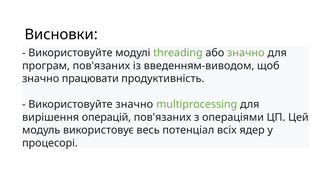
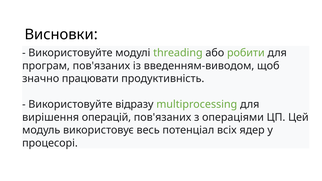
або значно: значно -> робити (246, 53)
Використовуйте значно: значно -> відразу (134, 104)
